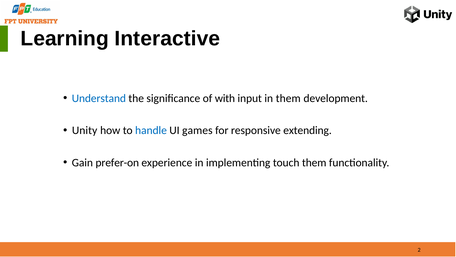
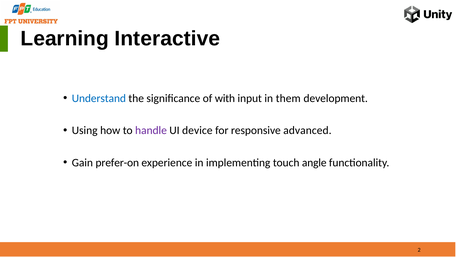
Unity: Unity -> Using (85, 130)
handle colour: blue -> purple (151, 130)
games: games -> device (197, 130)
extending: extending -> advanced (307, 130)
touch them: them -> angle (314, 162)
